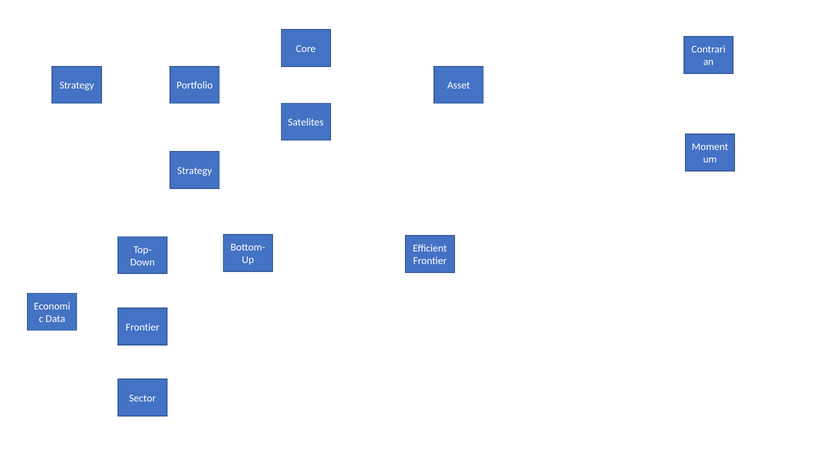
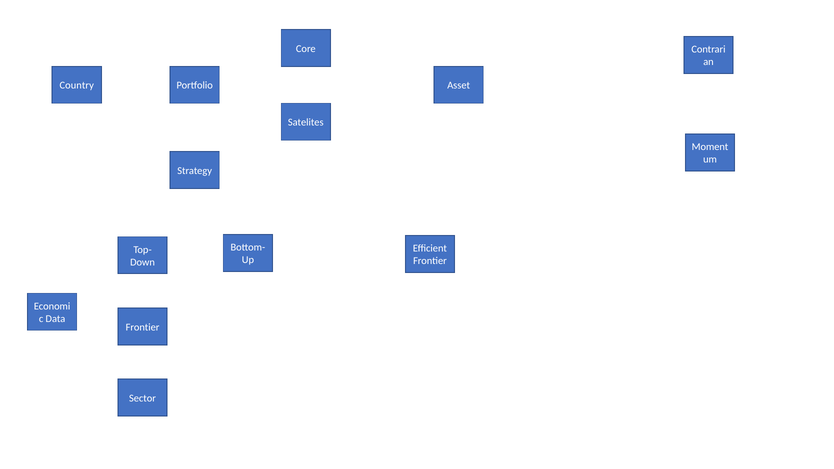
Strategy: Strategy -> Country (77, 86)
